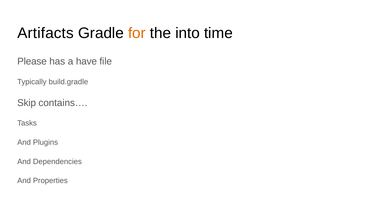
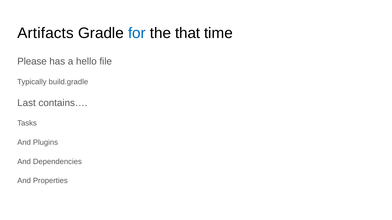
for colour: orange -> blue (137, 33)
into: into -> that (188, 33)
have: have -> hello (86, 62)
Skip: Skip -> Last (27, 103)
